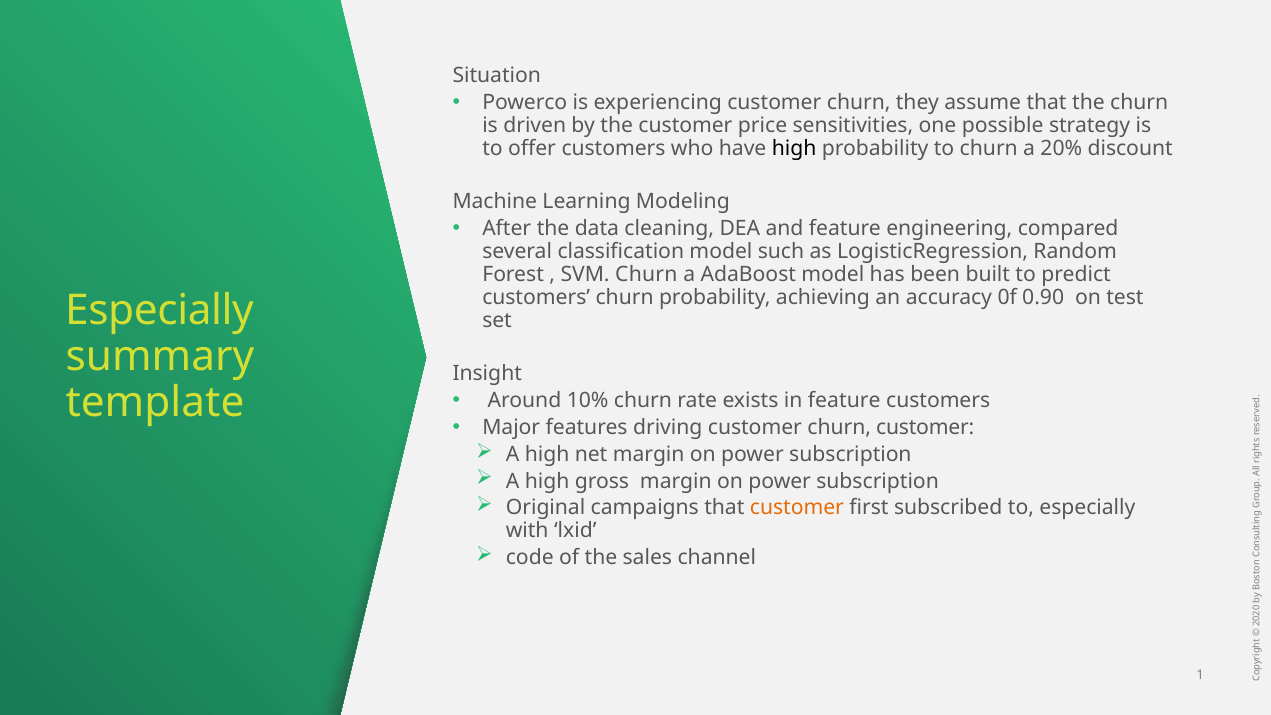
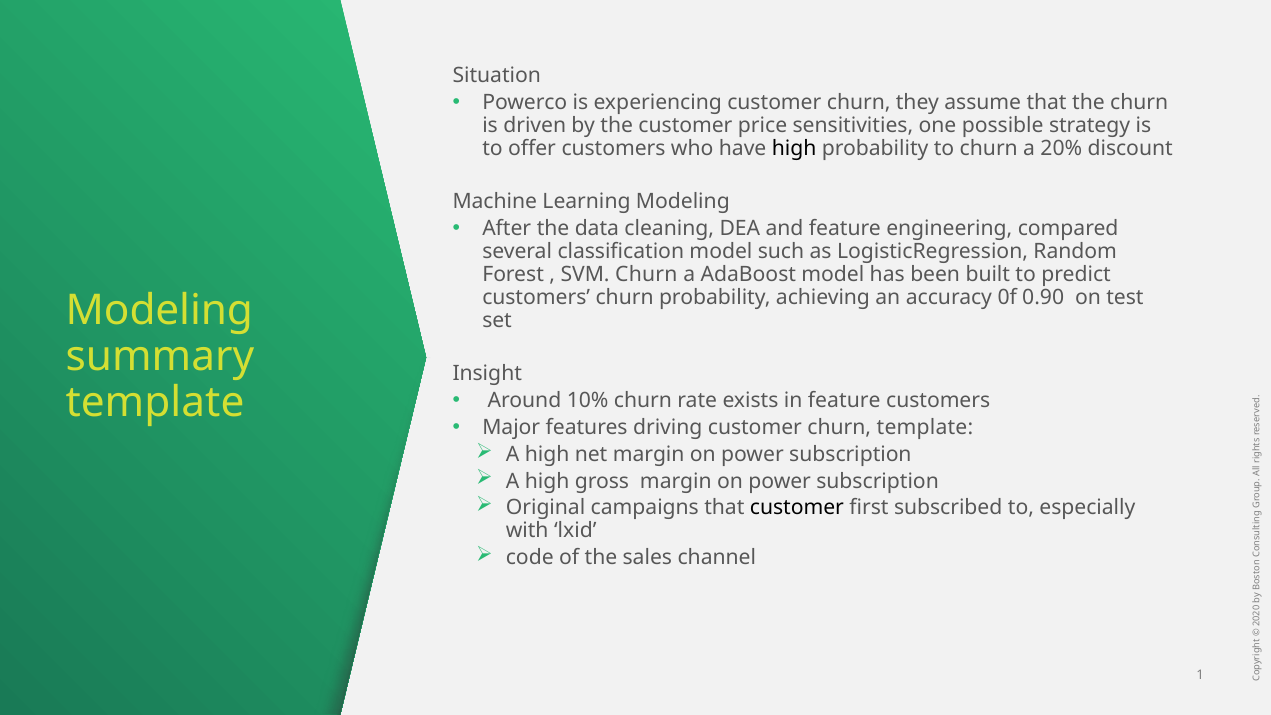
Especially: Especially -> Modeling (159, 311)
churn customer: customer -> template (925, 427)
customer colour: orange -> black (797, 508)
